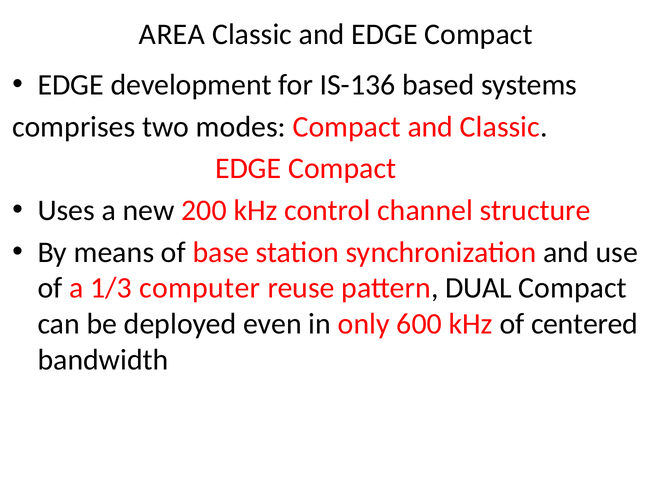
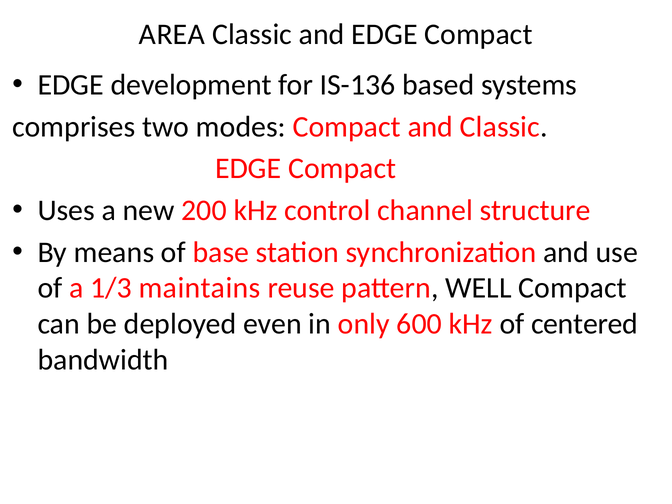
computer: computer -> maintains (200, 288)
DUAL: DUAL -> WELL (478, 288)
